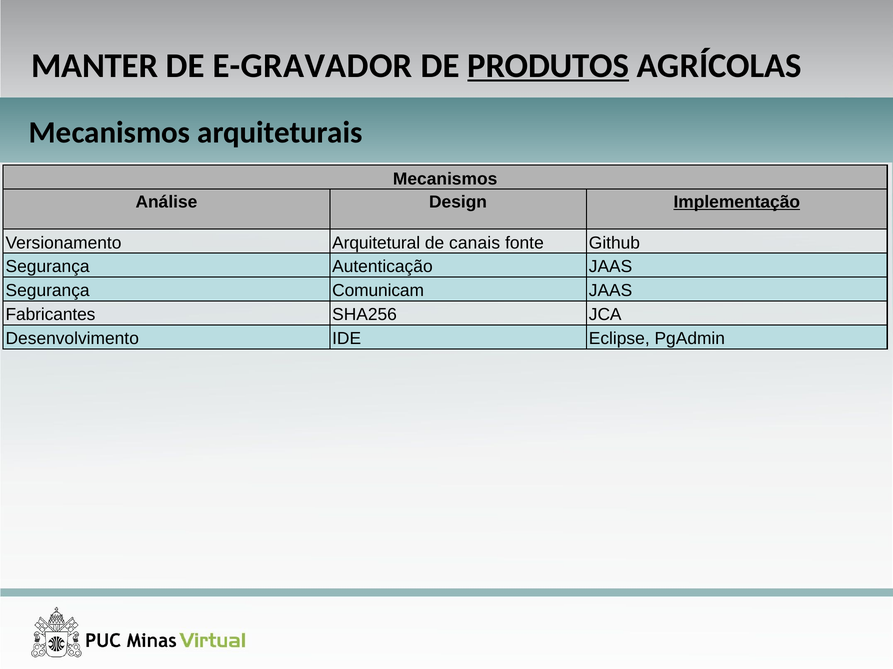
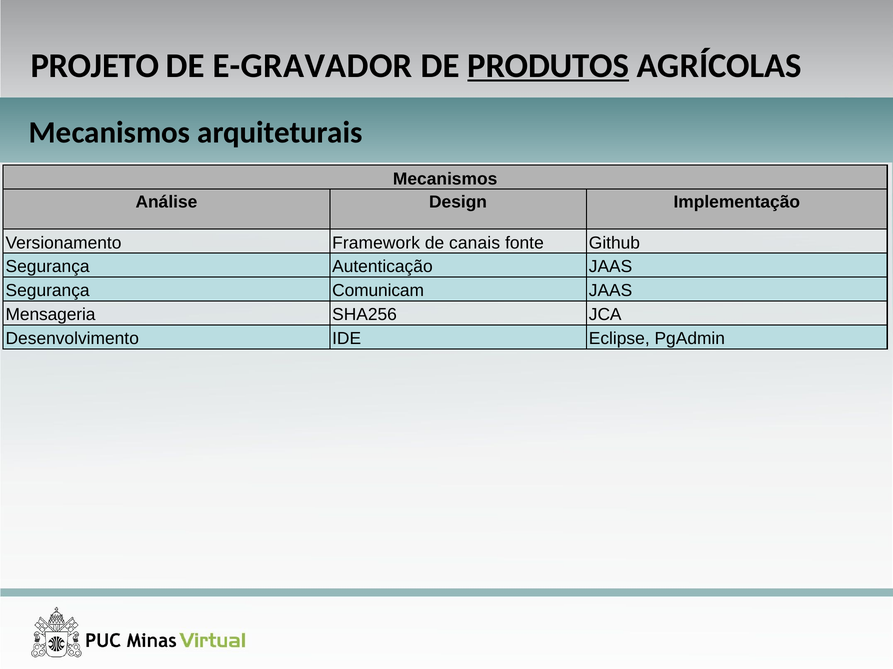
MANTER: MANTER -> PROJETO (95, 66)
Implementação underline: present -> none (737, 202)
Arquitetural: Arquitetural -> Framework (376, 243)
Fabricantes: Fabricantes -> Mensageria (51, 315)
